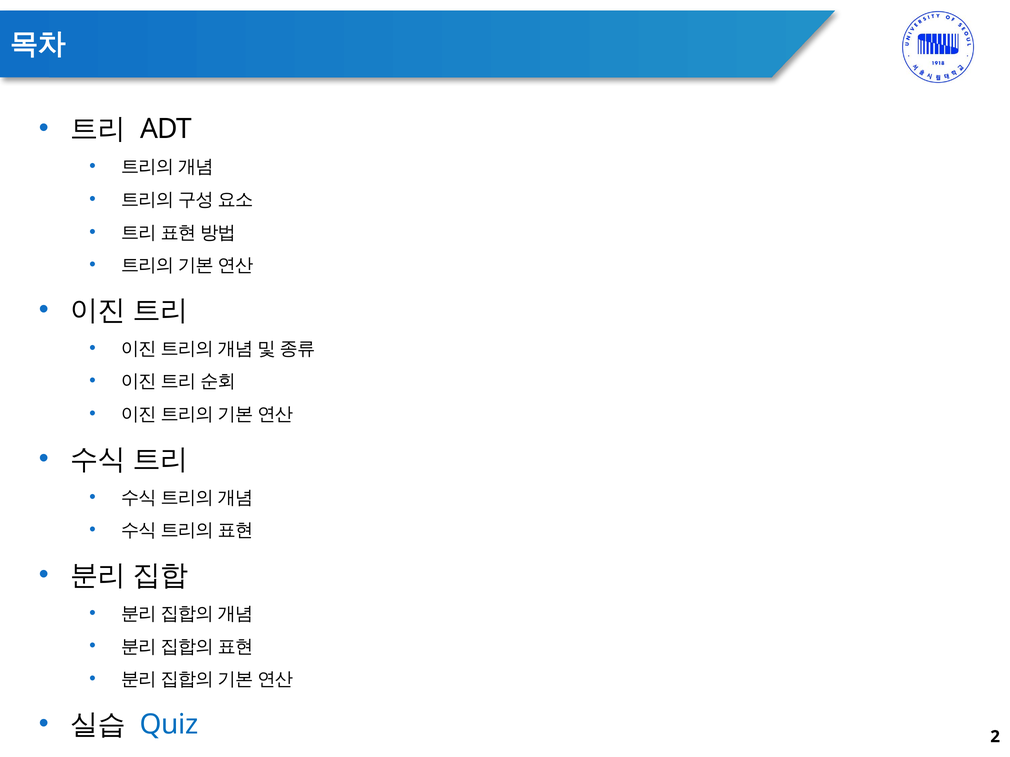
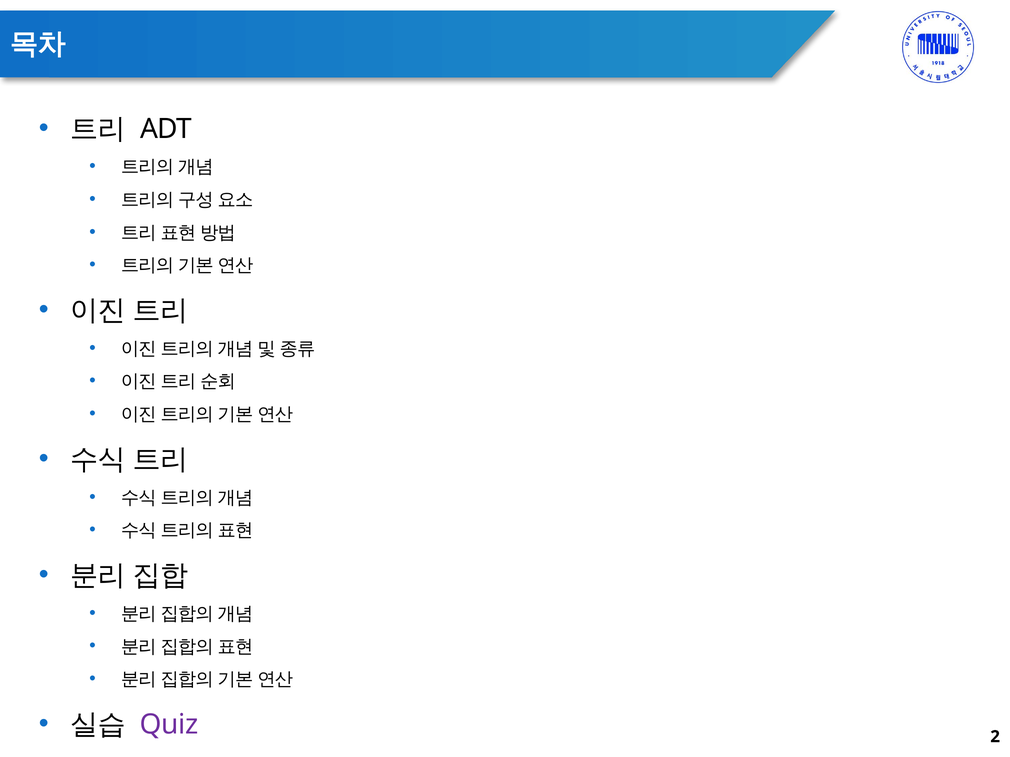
Quiz colour: blue -> purple (169, 725)
